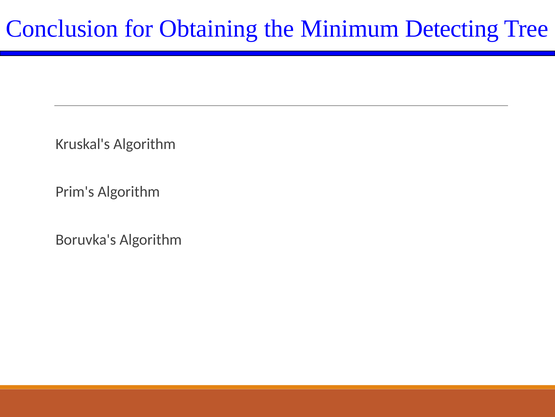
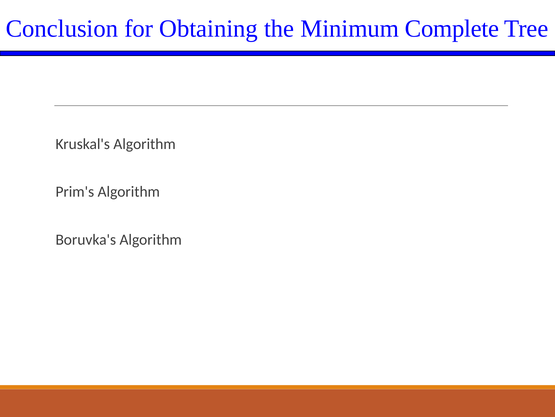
Detecting: Detecting -> Complete (452, 29)
